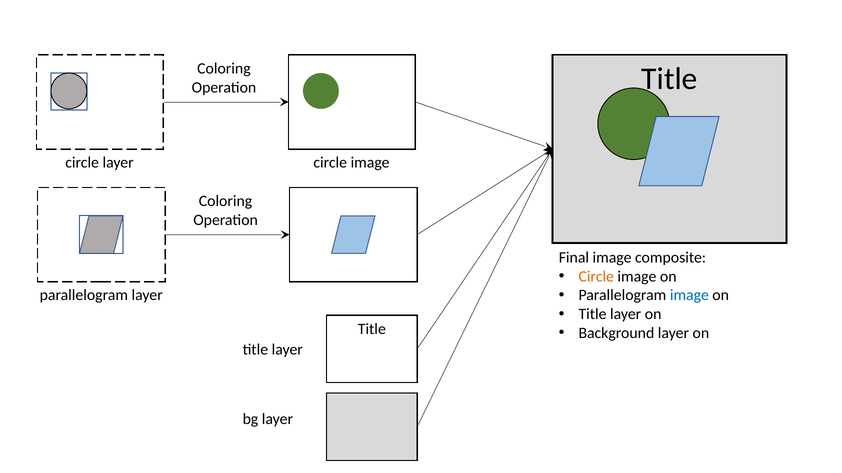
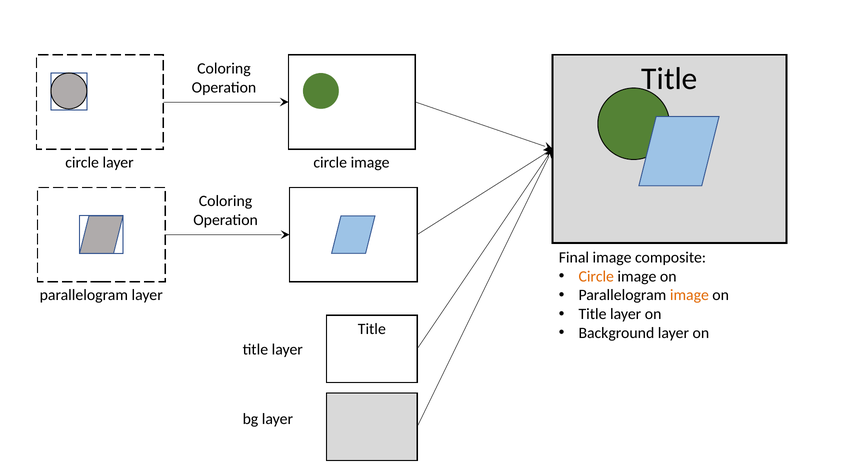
image colour: blue -> orange (689, 296)
